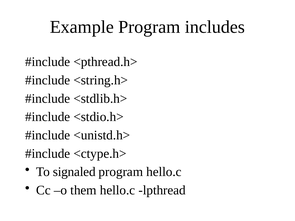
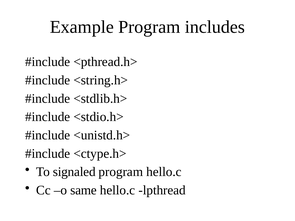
them: them -> same (84, 190)
